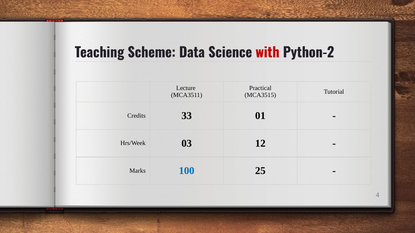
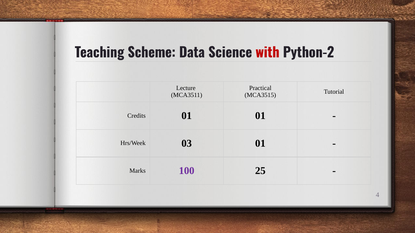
Credits 33: 33 -> 01 (187, 116)
03 12: 12 -> 01 (260, 144)
100 colour: blue -> purple (187, 171)
